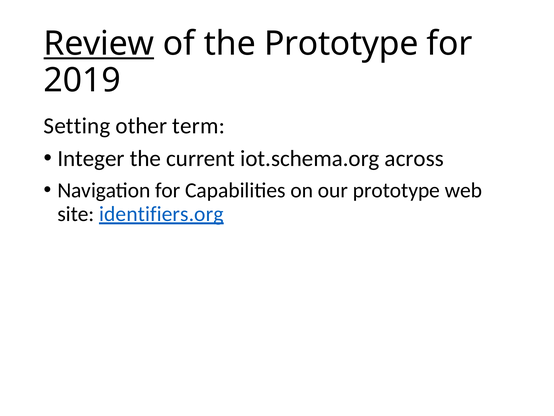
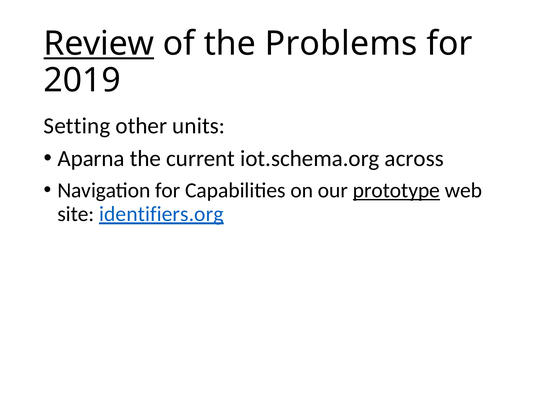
the Prototype: Prototype -> Problems (341, 44)
term: term -> units (199, 126)
Integer: Integer -> Aparna (91, 158)
prototype underline: none -> present (396, 190)
